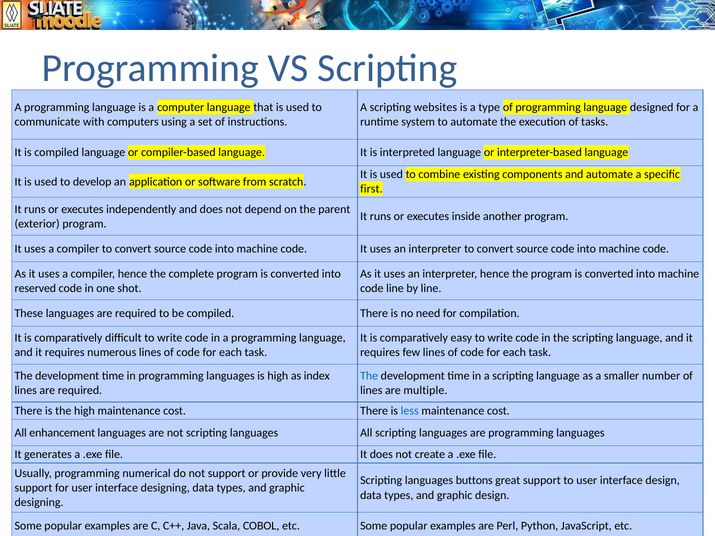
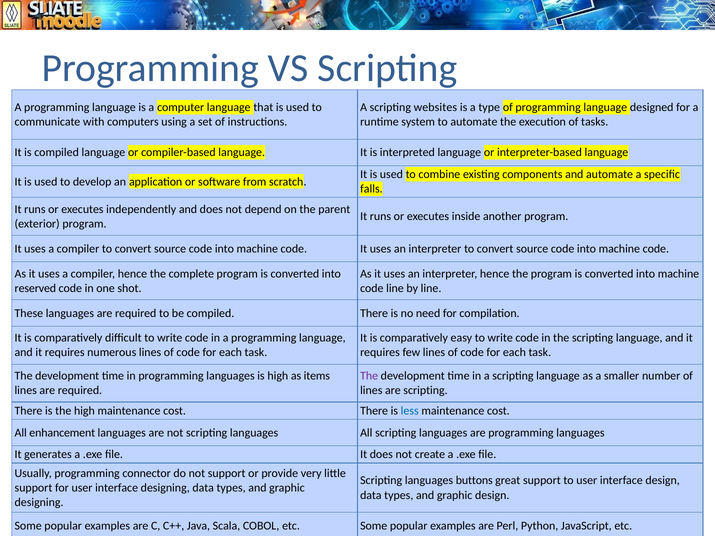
first: first -> falls (371, 189)
index: index -> items (317, 376)
The colour: blue -> purple (369, 376)
are multiple: multiple -> scripting (426, 391)
numerical: numerical -> connector (147, 474)
